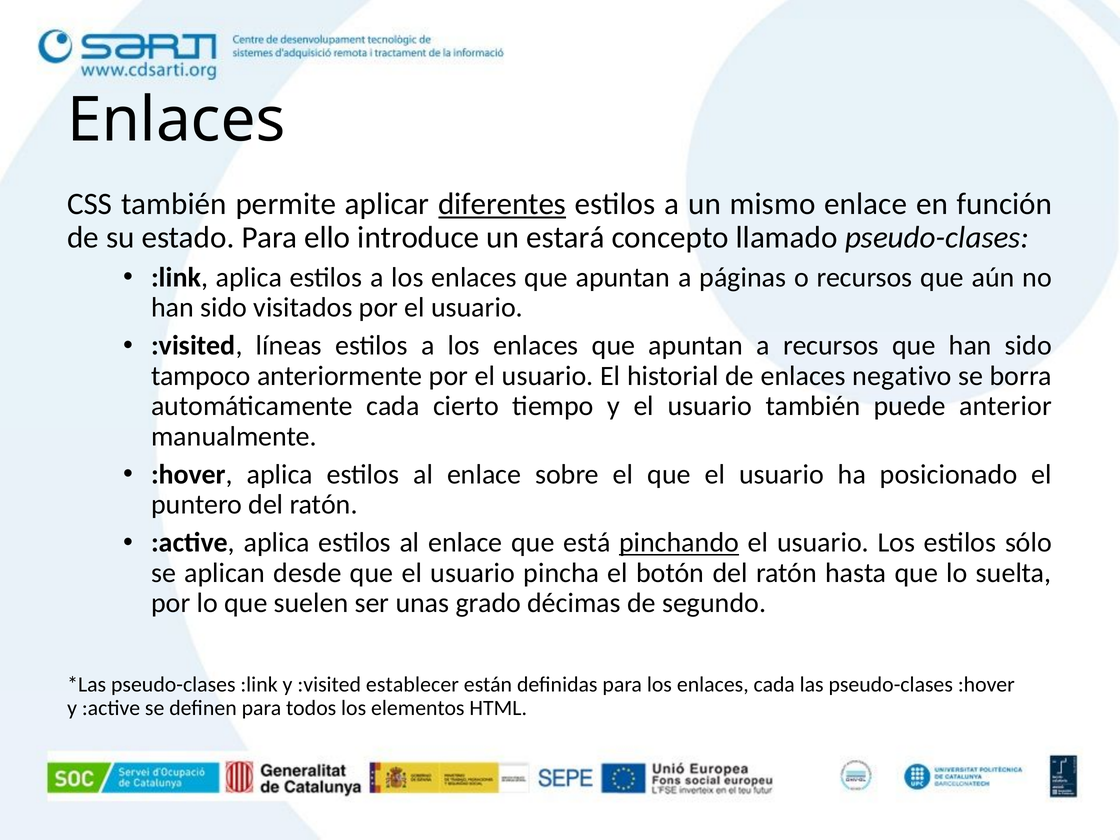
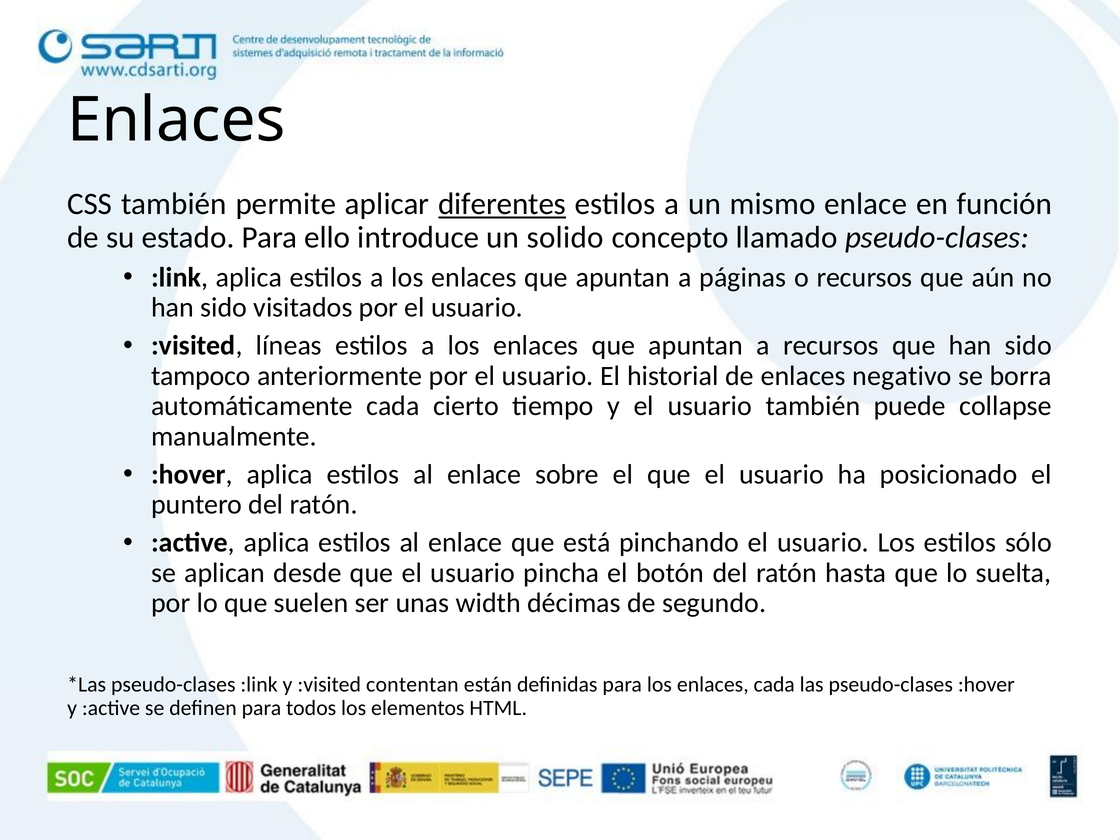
estará: estará -> solido (565, 238)
anterior: anterior -> collapse (1006, 406)
pinchando underline: present -> none (679, 543)
grado: grado -> width (488, 603)
establecer: establecer -> contentan (412, 685)
